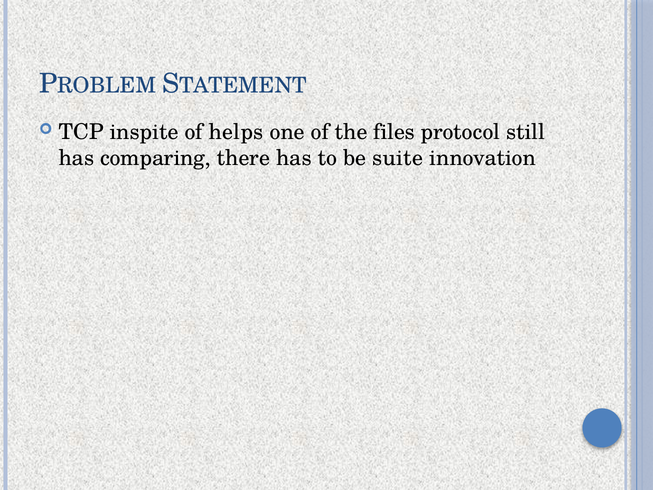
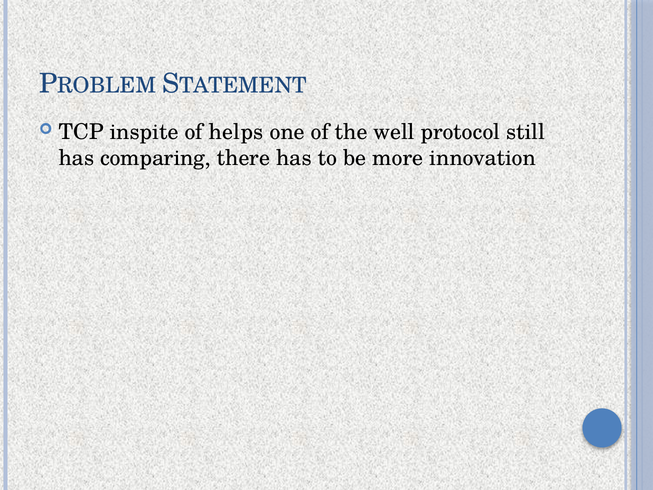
files: files -> well (394, 132)
suite: suite -> more (398, 158)
